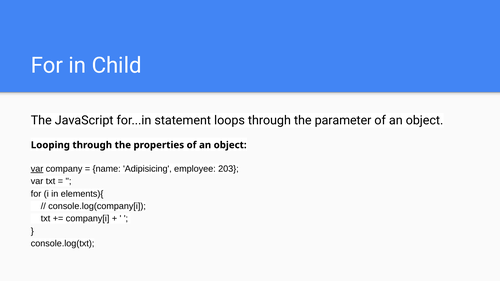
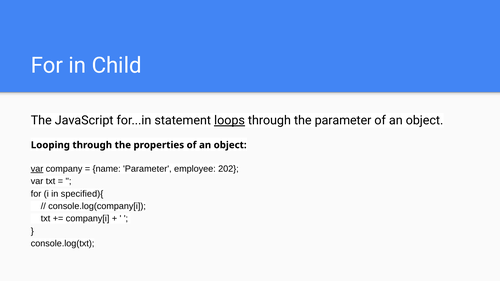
loops underline: none -> present (230, 121)
name Adipisicing: Adipisicing -> Parameter (147, 169)
203: 203 -> 202 (228, 169)
elements){: elements){ -> specified){ (82, 194)
